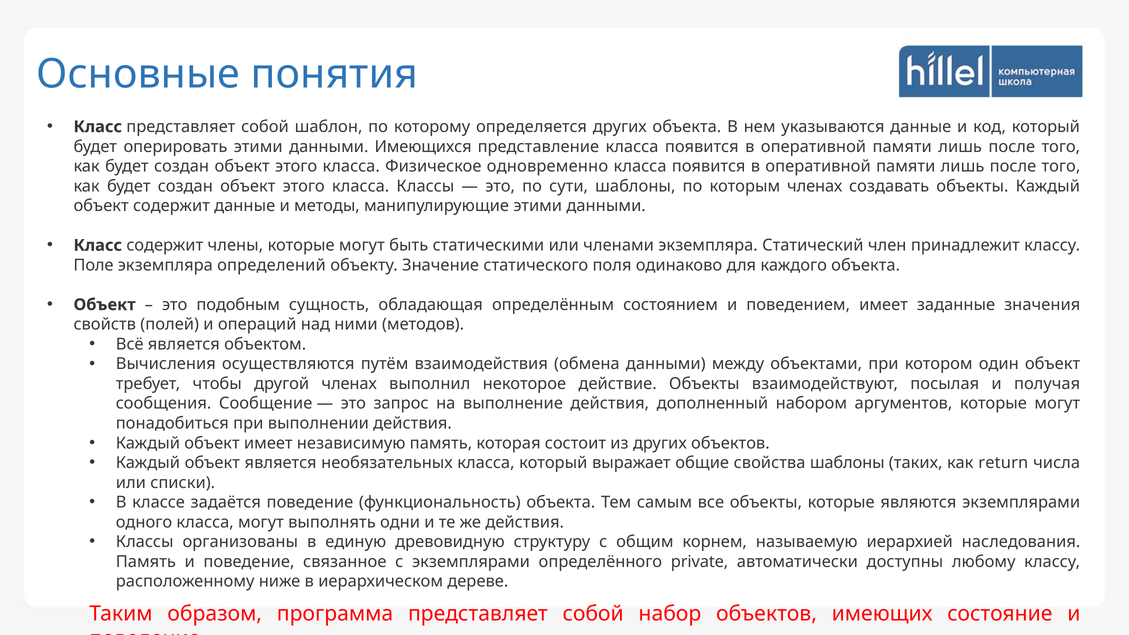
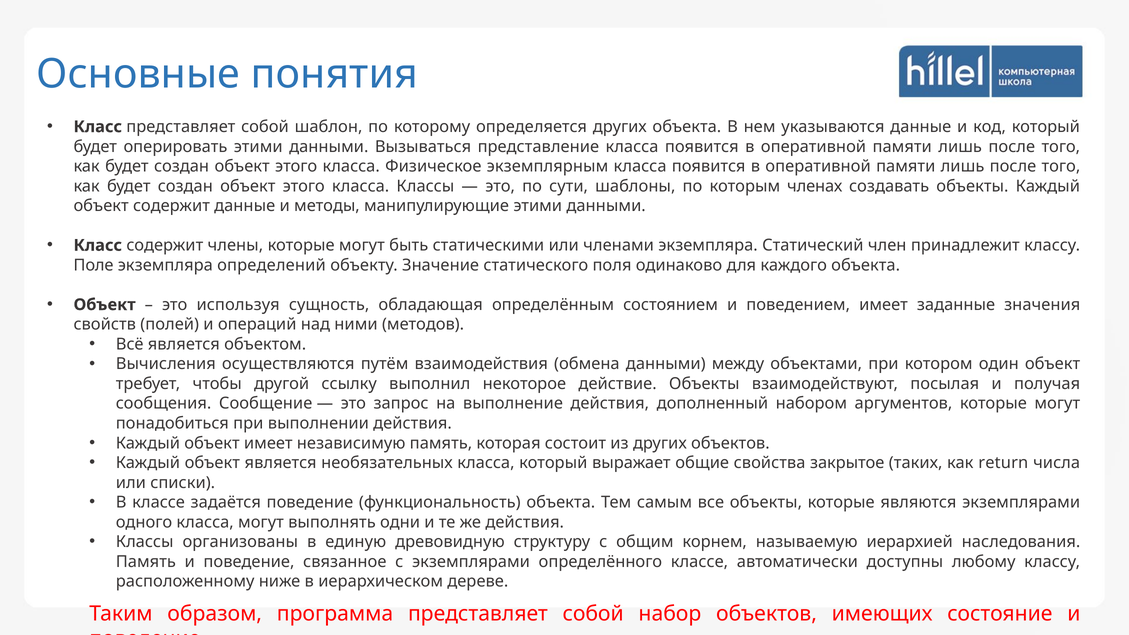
Имеющихся: Имеющихся -> Вызываться (423, 147)
одновременно: одновременно -> экземплярным (548, 166)
подобным: подобным -> используя (238, 305)
другой членах: членах -> ссылку (349, 384)
свойства шаблоны: шаблоны -> закрытое (847, 463)
определённого private: private -> классе (699, 562)
